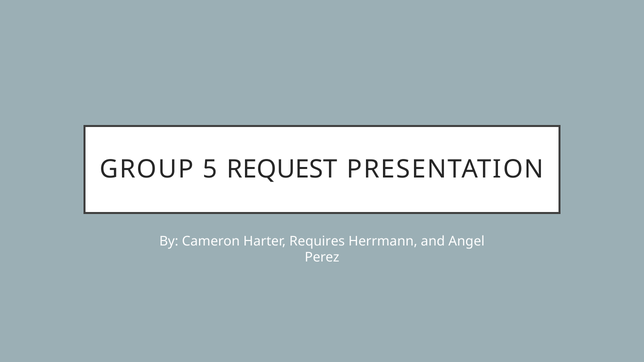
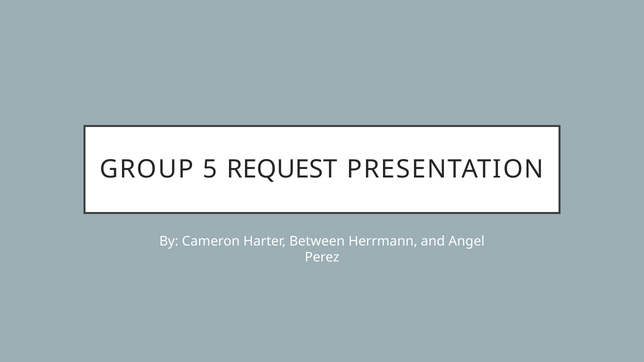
Requires: Requires -> Between (317, 241)
